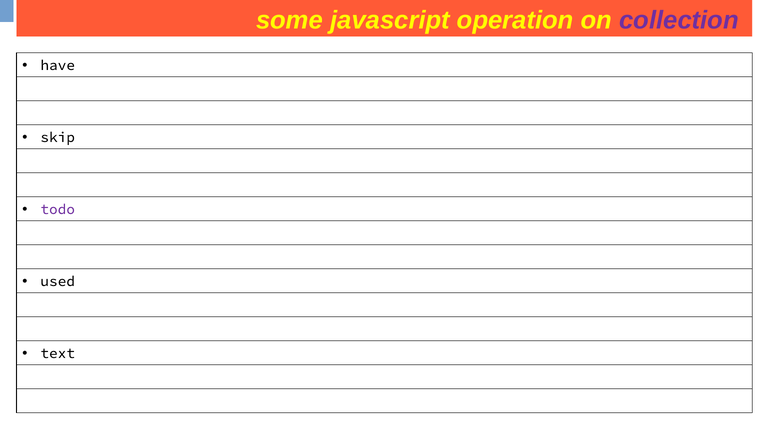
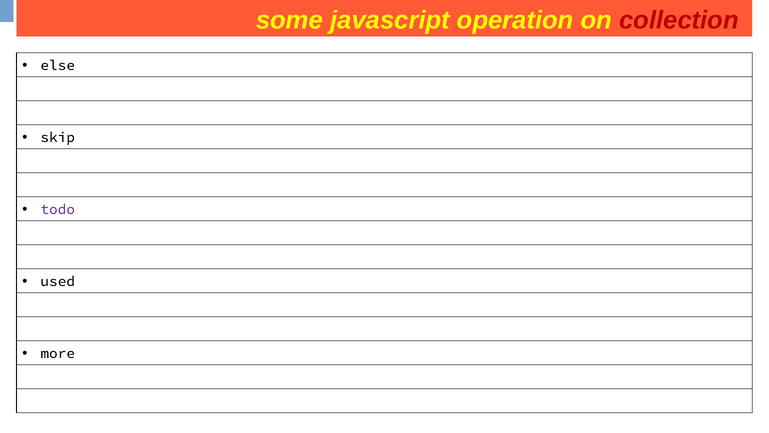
collection colour: purple -> red (679, 20)
have: have -> else (58, 65)
text: text -> more (58, 353)
